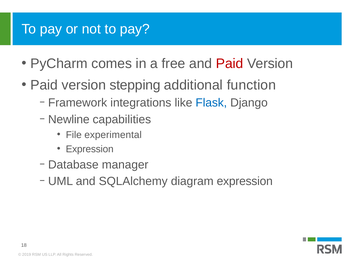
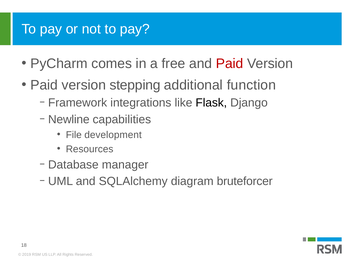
Flask colour: blue -> black (211, 103)
experimental: experimental -> development (113, 135)
Expression: Expression -> Resources (90, 149)
diagram expression: expression -> bruteforcer (245, 181)
